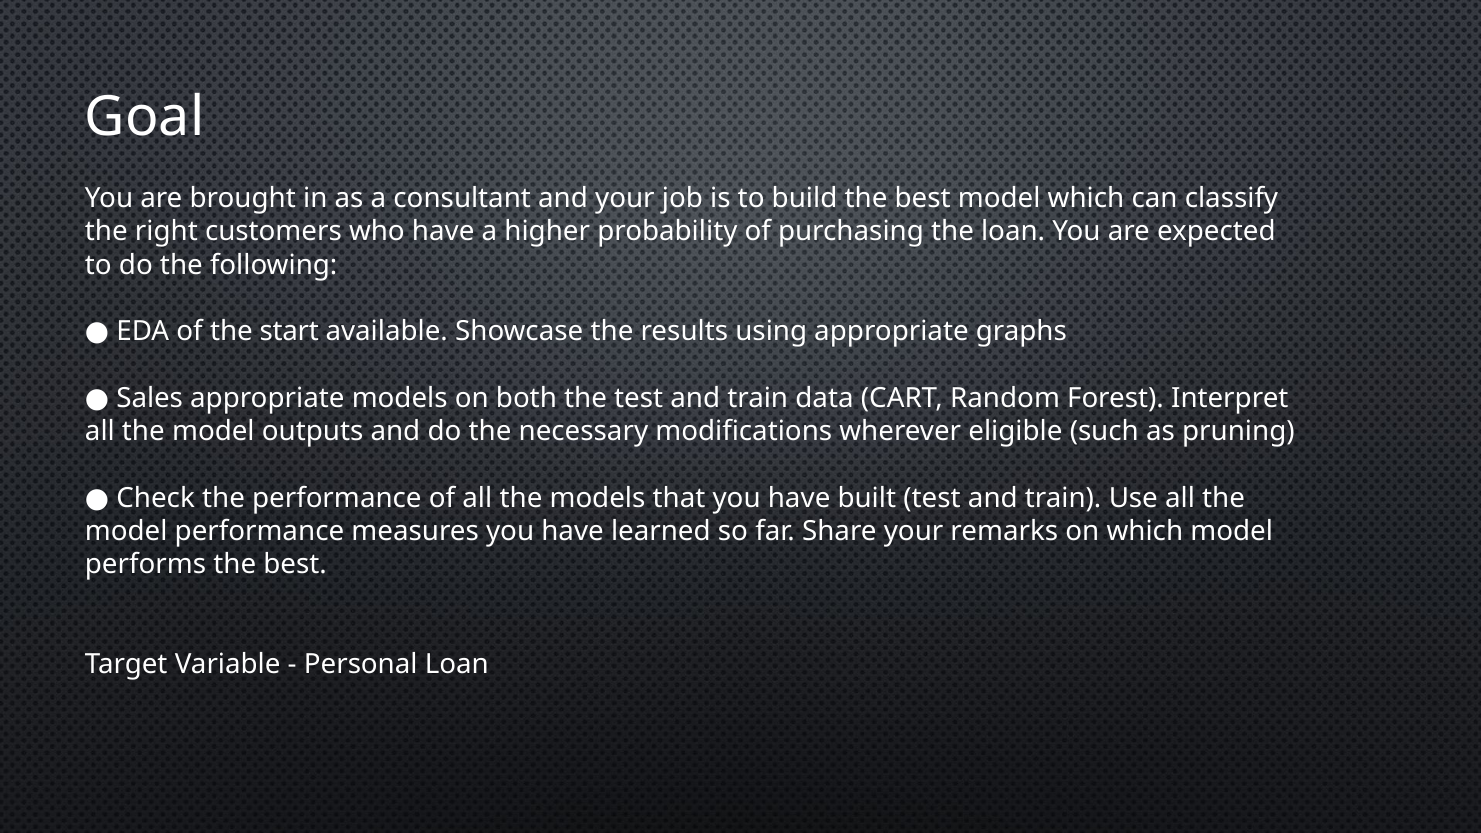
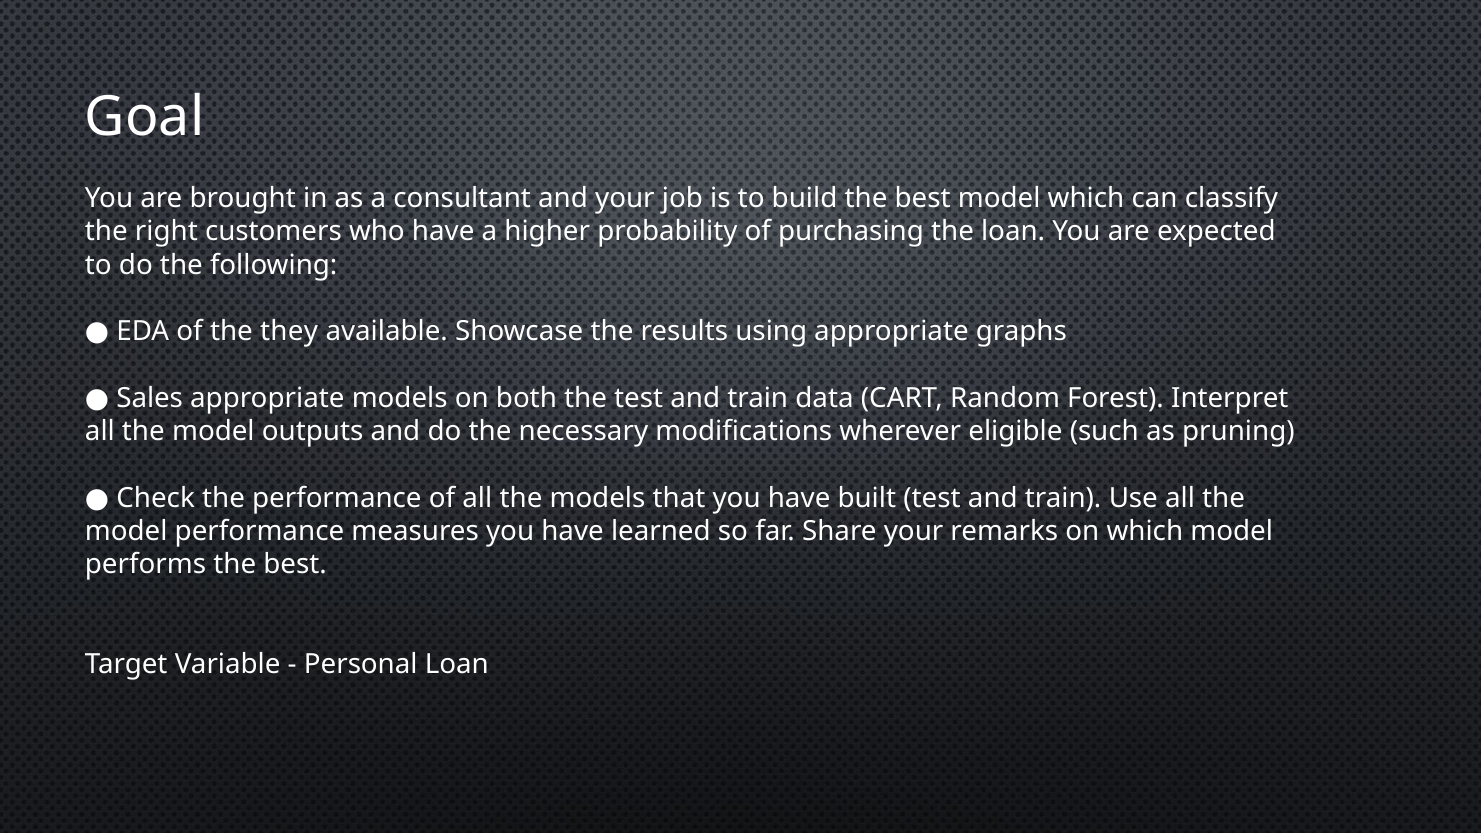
start: start -> they (289, 332)
